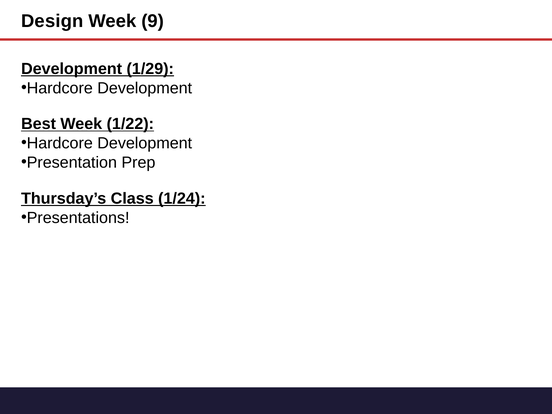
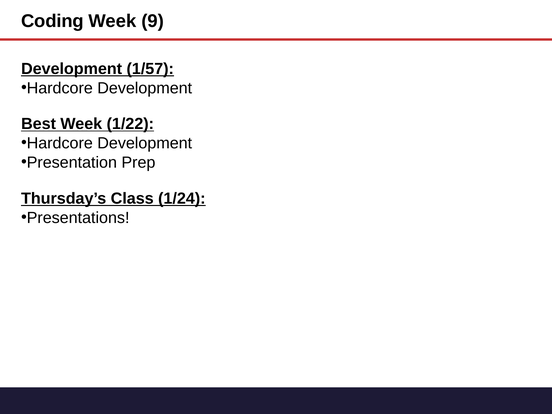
Design: Design -> Coding (52, 21)
1/29: 1/29 -> 1/57 (150, 69)
